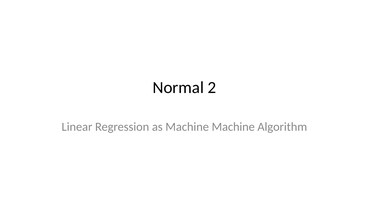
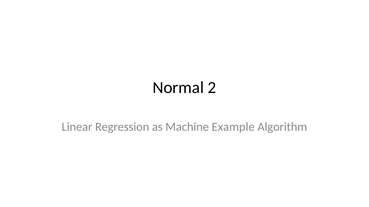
Machine Machine: Machine -> Example (233, 127)
